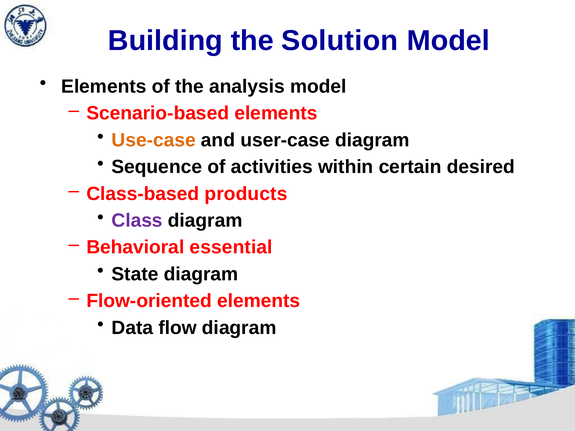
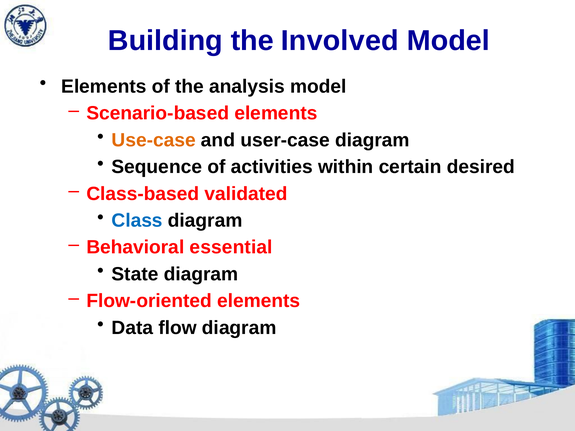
Solution: Solution -> Involved (340, 41)
products: products -> validated (246, 194)
Class colour: purple -> blue (137, 221)
